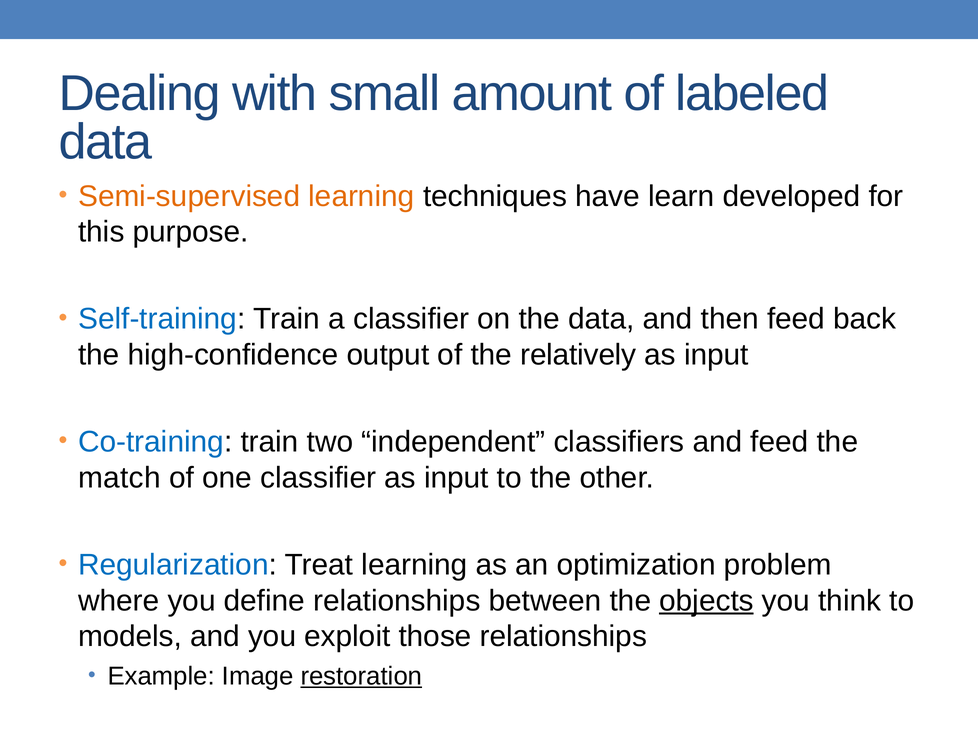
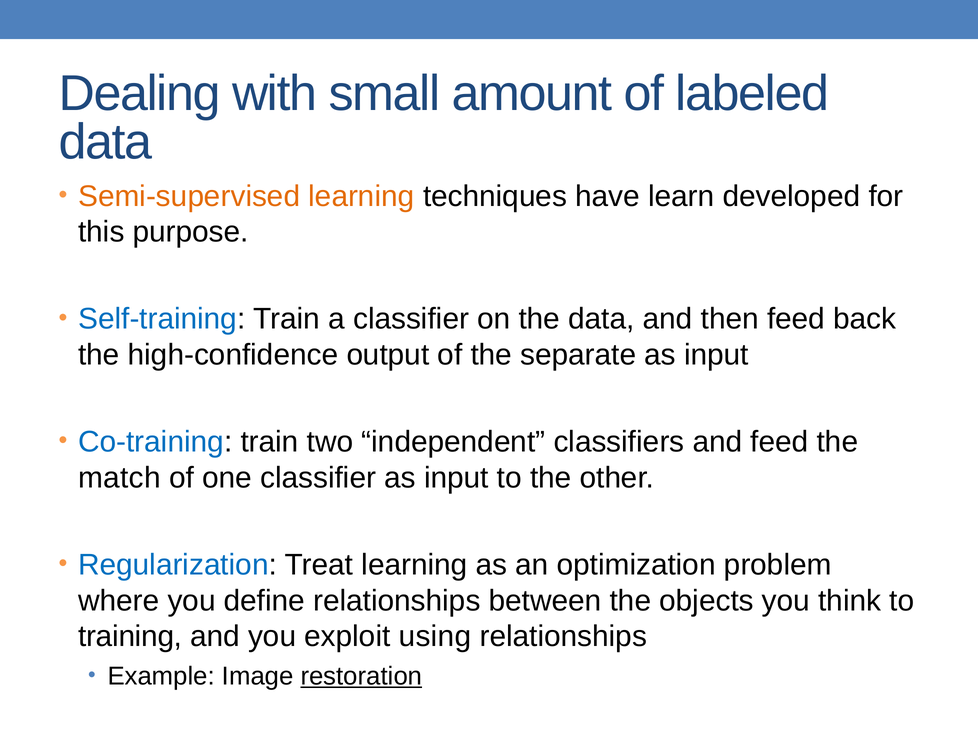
relatively: relatively -> separate (578, 355)
objects underline: present -> none (706, 600)
models: models -> training (130, 636)
those: those -> using (435, 636)
